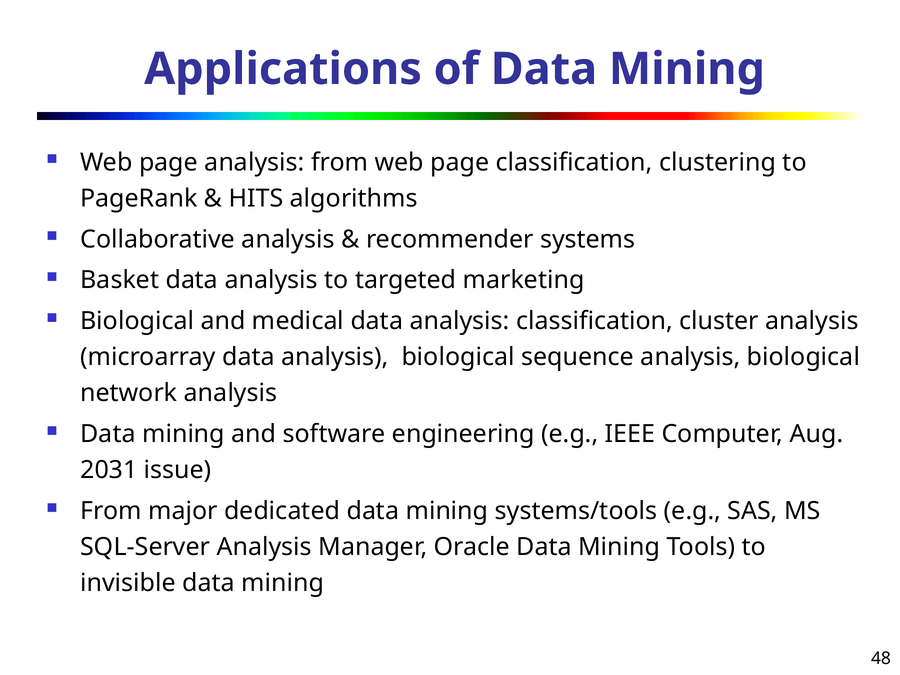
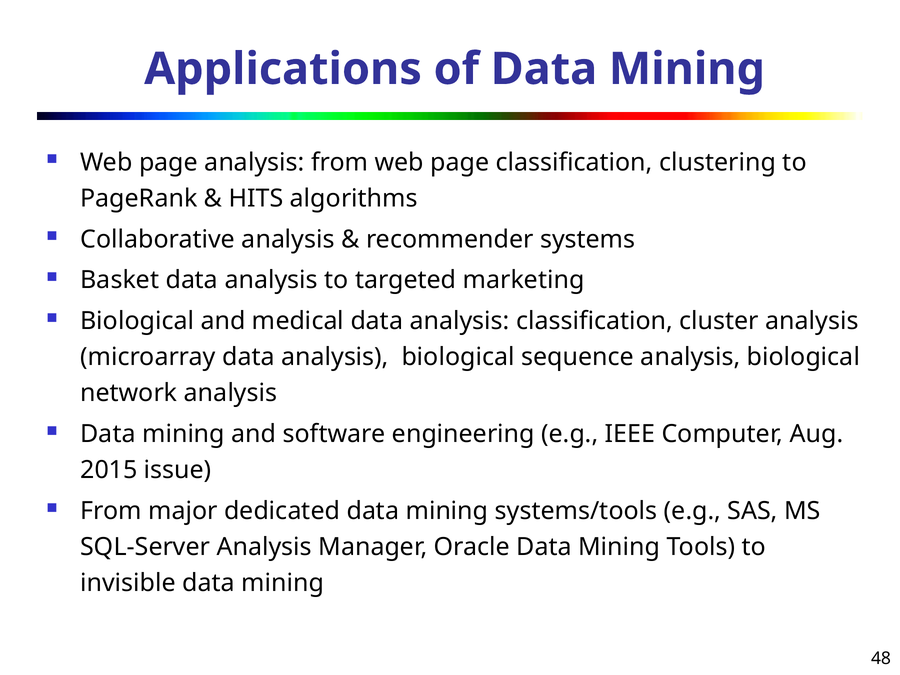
2031: 2031 -> 2015 (109, 470)
